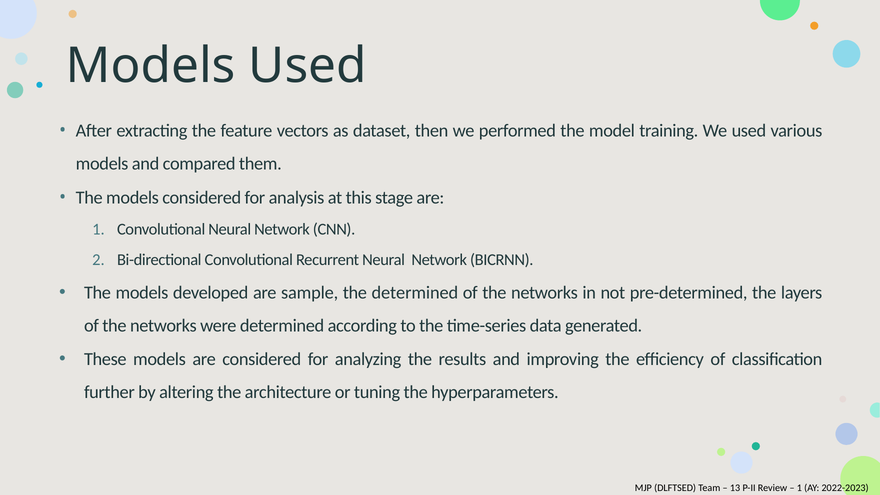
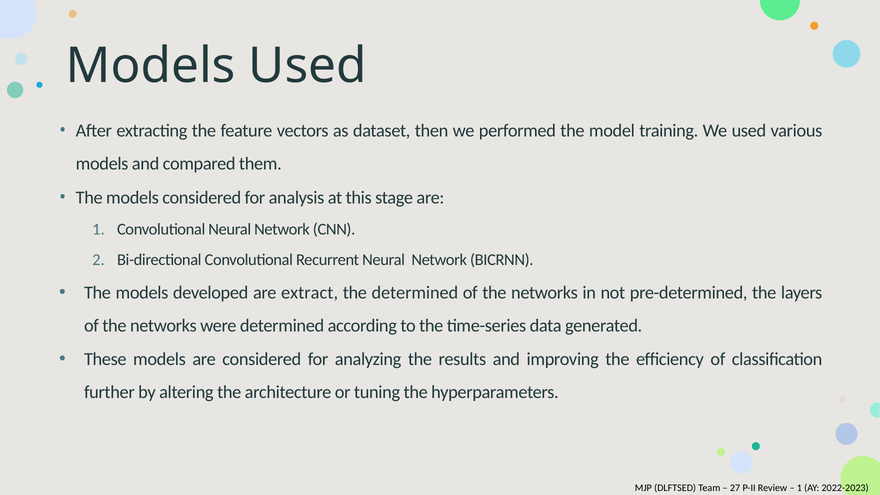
sample: sample -> extract (310, 293)
13: 13 -> 27 (735, 488)
